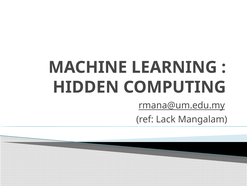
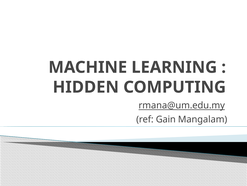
Lack: Lack -> Gain (166, 119)
